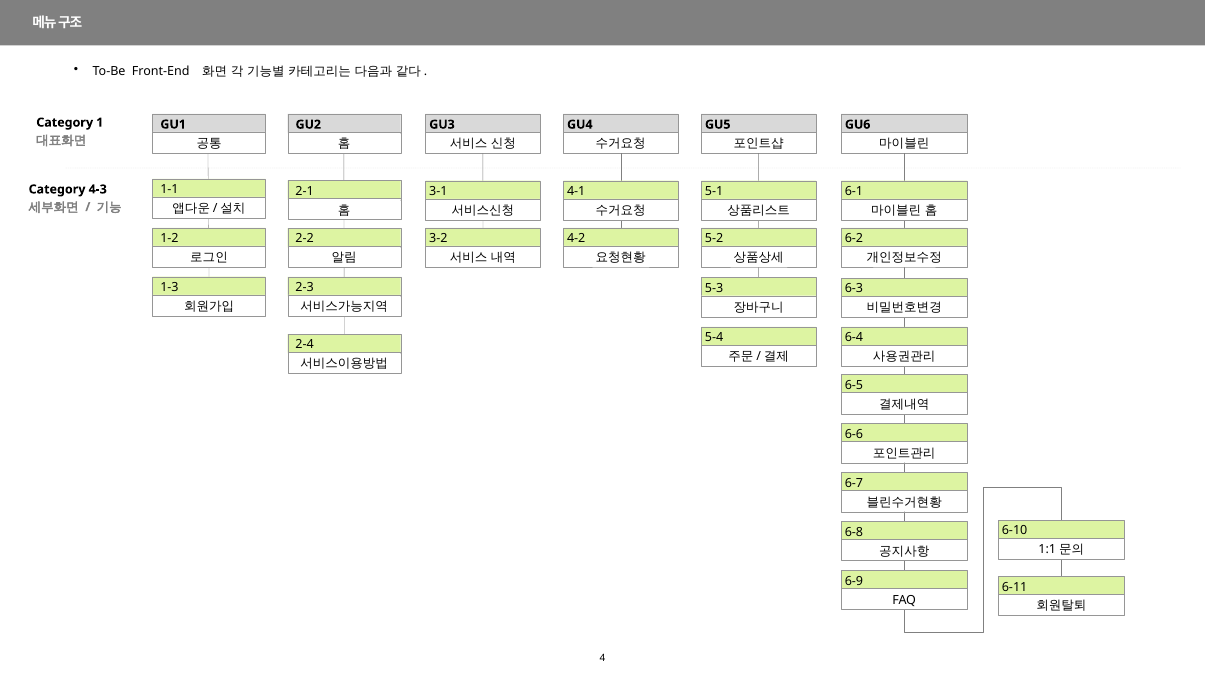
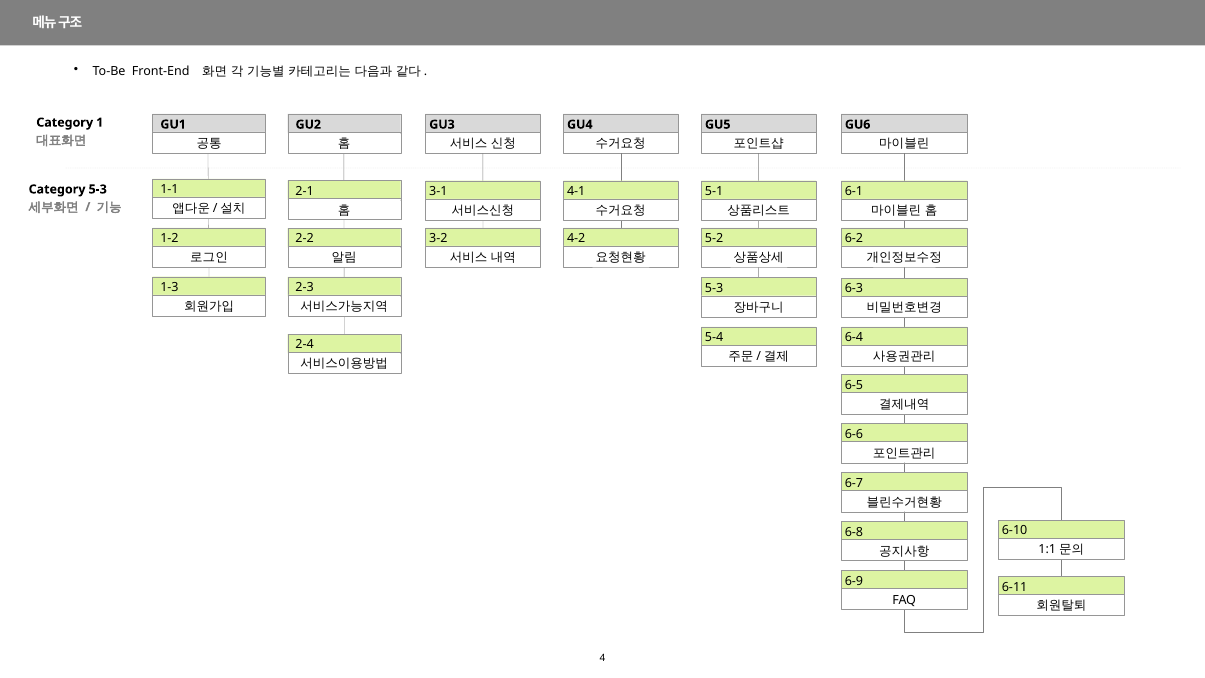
Category 4-3: 4-3 -> 5-3 (98, 189)
